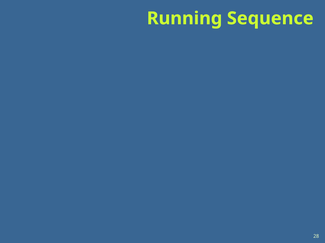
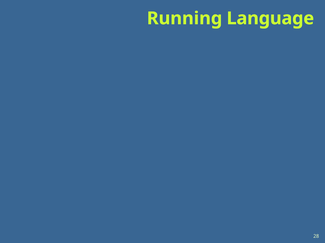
Sequence: Sequence -> Language (270, 18)
